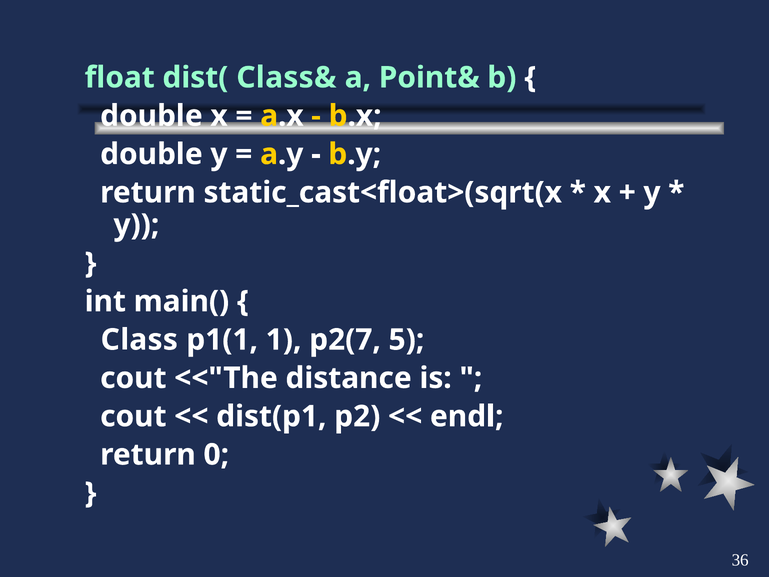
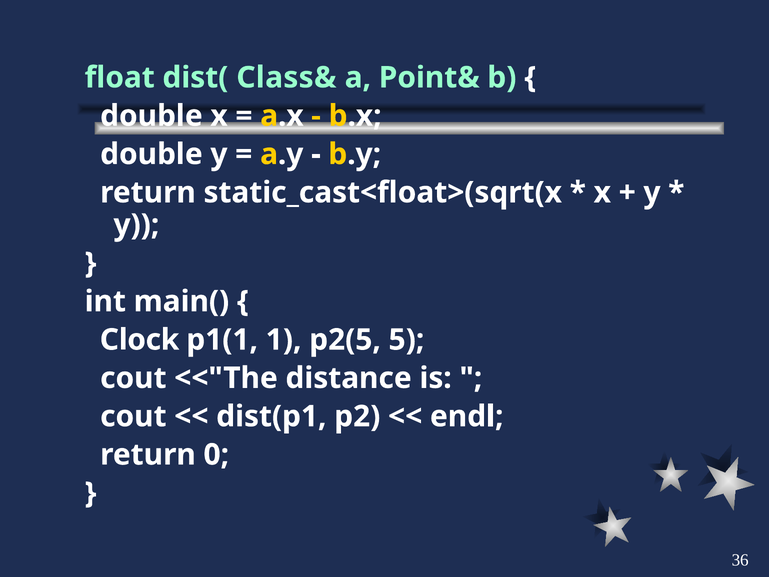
Class: Class -> Clock (140, 340)
p2(7: p2(7 -> p2(5 (345, 340)
